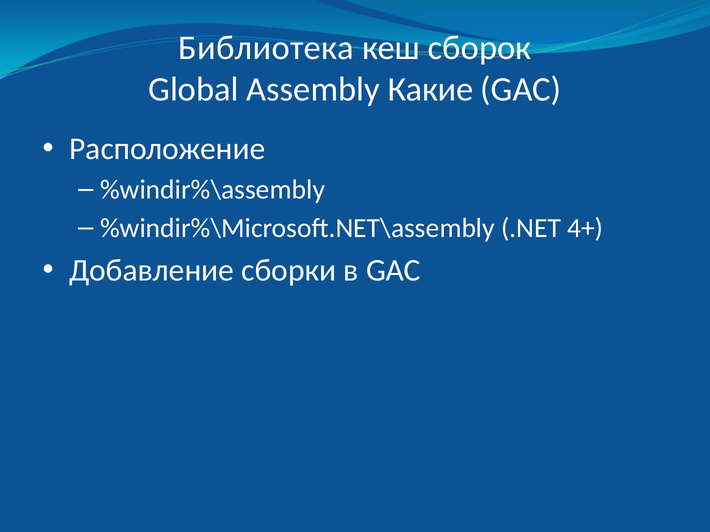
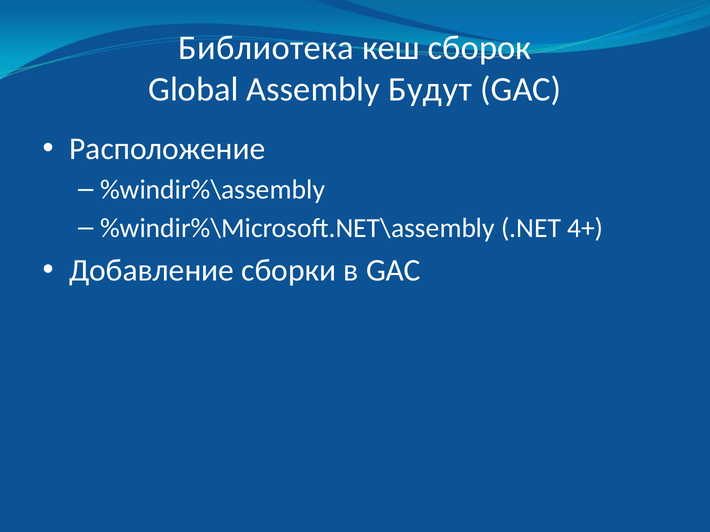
Какие: Какие -> Будут (430, 89)
